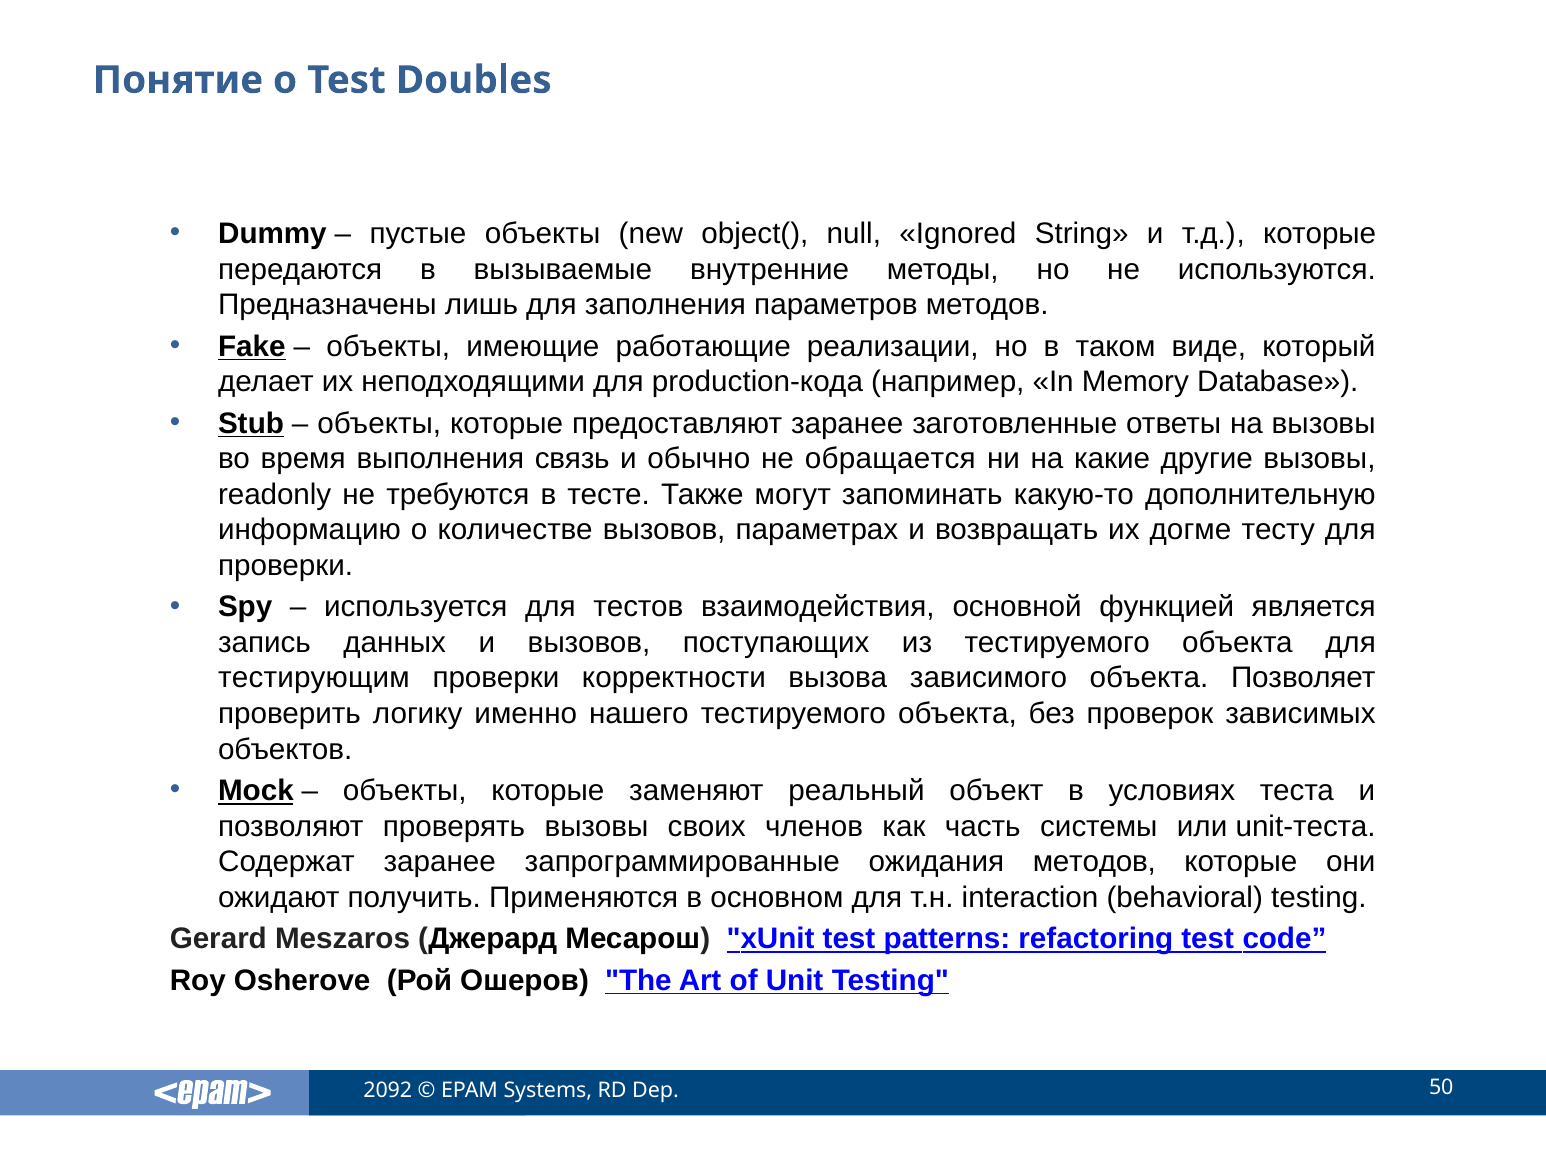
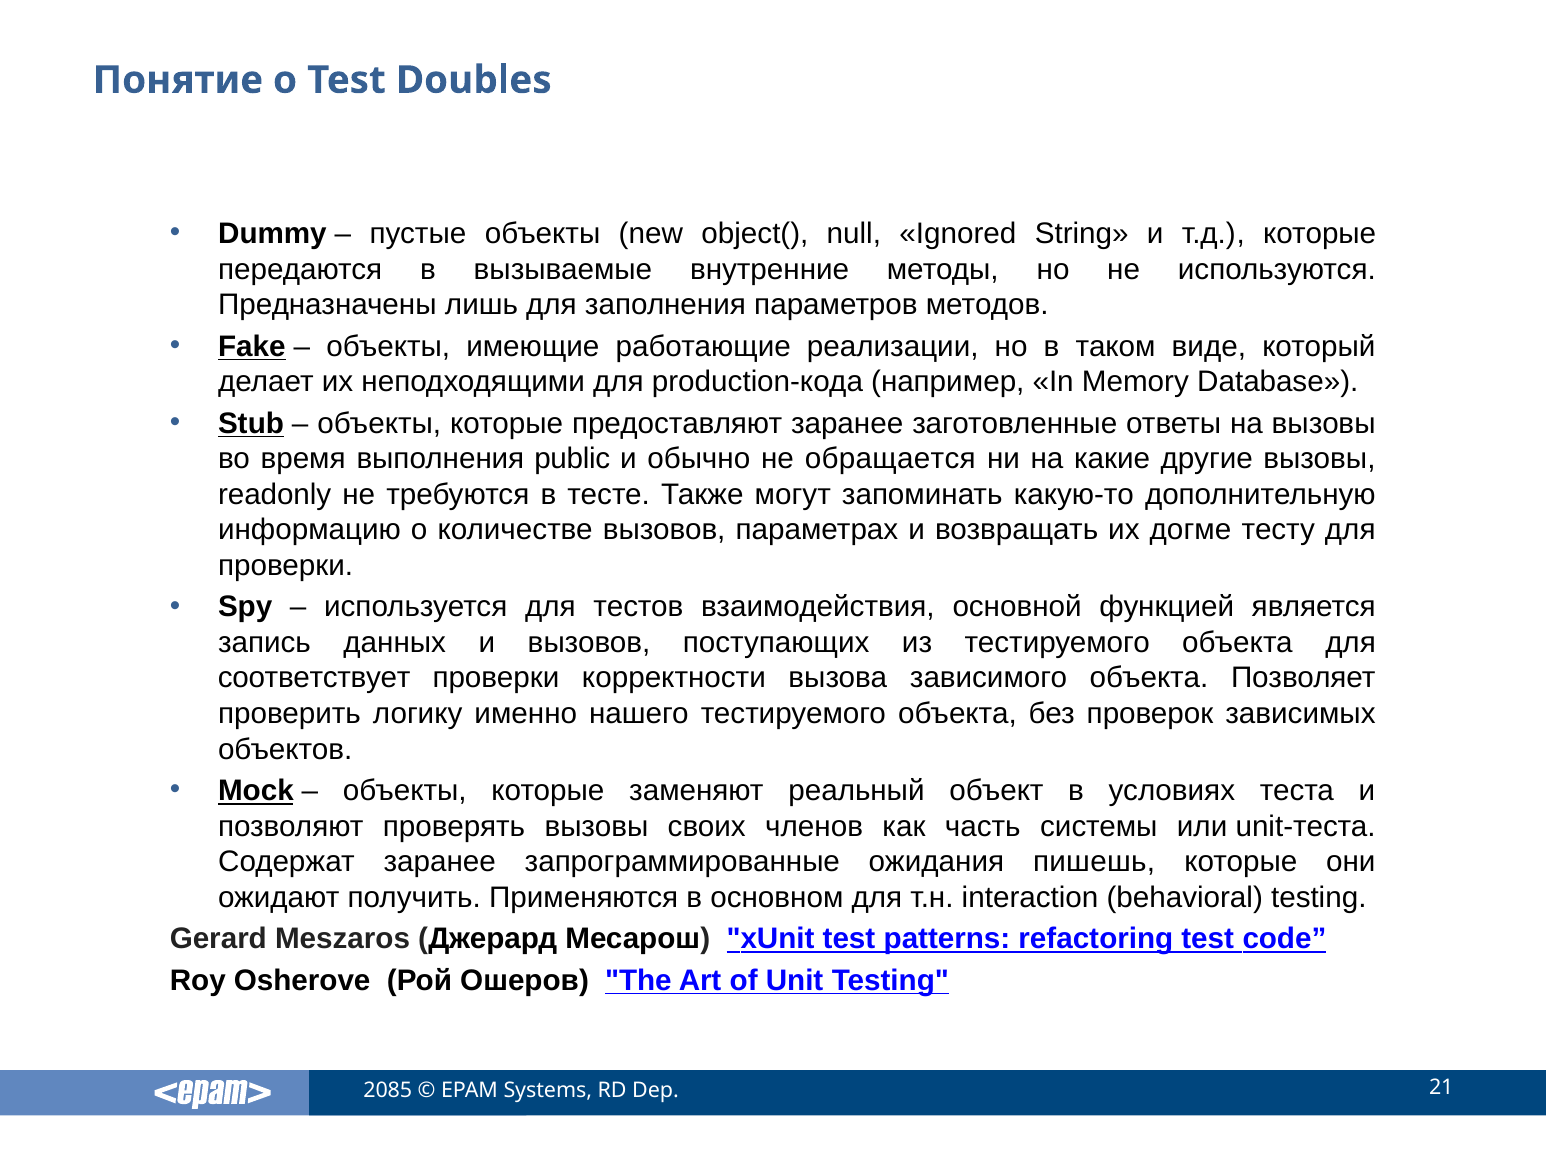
связь: связь -> public (572, 459)
тестирующим: тестирующим -> соответствует (314, 678)
ожидания методов: методов -> пишешь (1094, 862)
2092: 2092 -> 2085 (388, 1090)
50: 50 -> 21 (1441, 1087)
